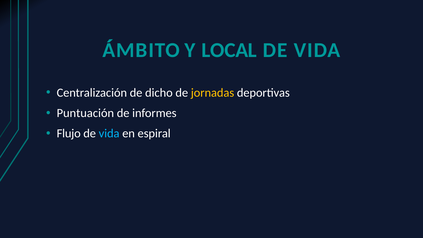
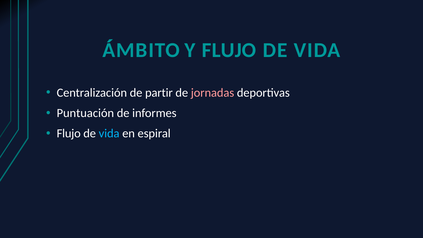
Y LOCAL: LOCAL -> FLUJO (229, 50)
dicho: dicho -> partir (159, 93)
jornadas colour: yellow -> pink (213, 93)
